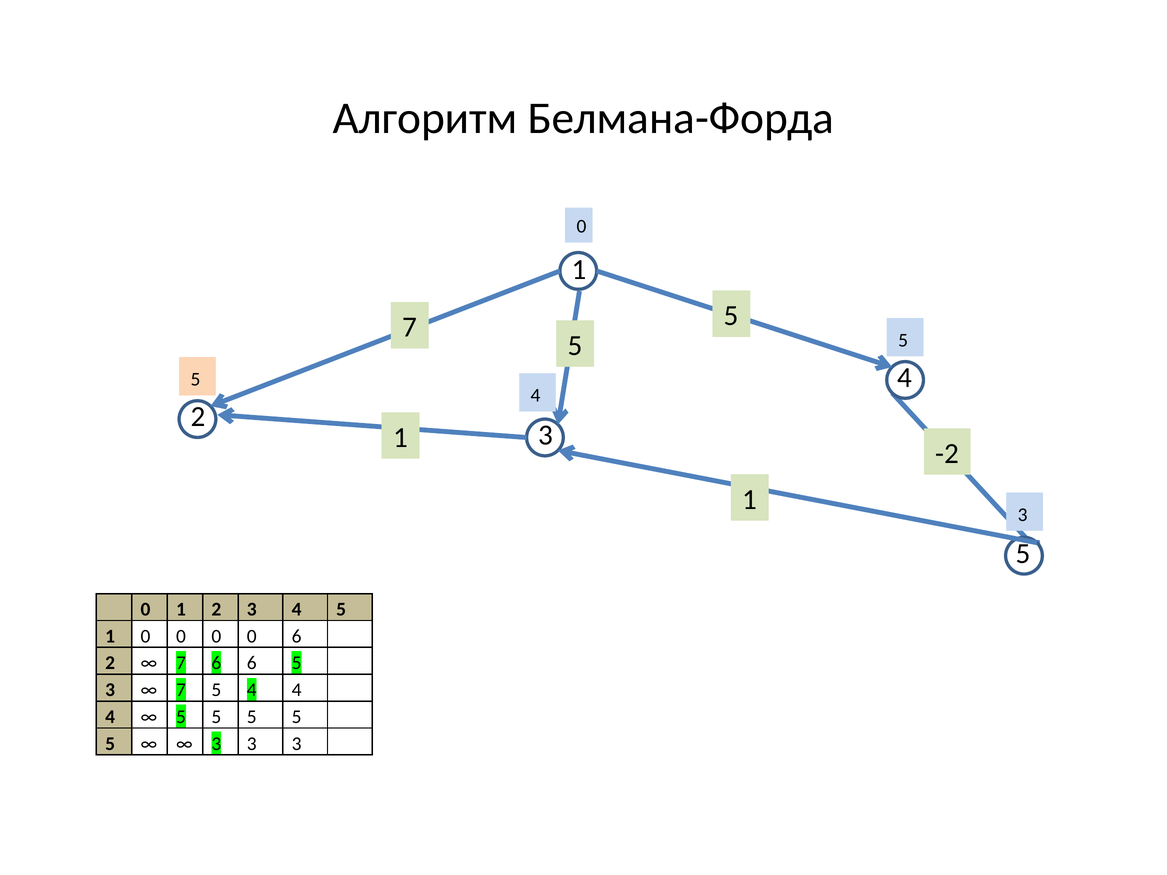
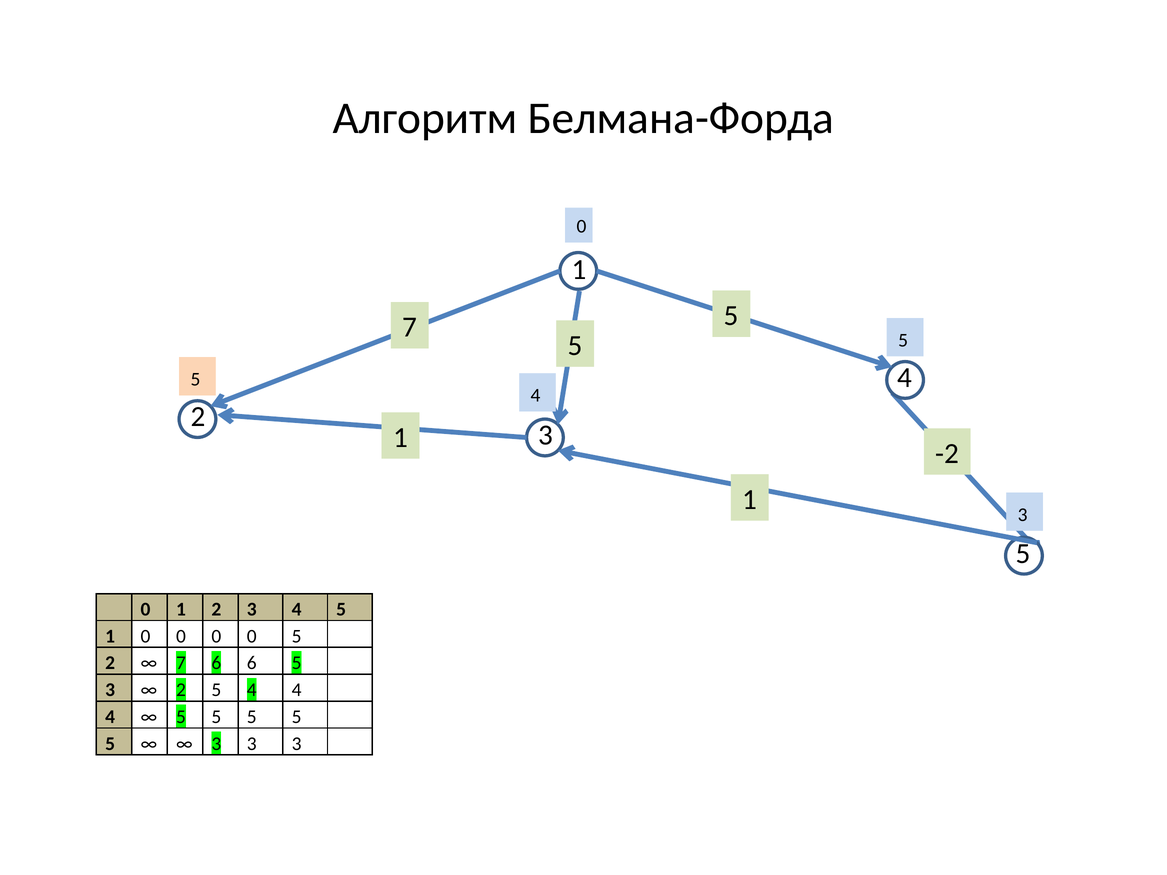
0 6: 6 -> 5 (297, 636)
7: 7 -> 2 (181, 690)
